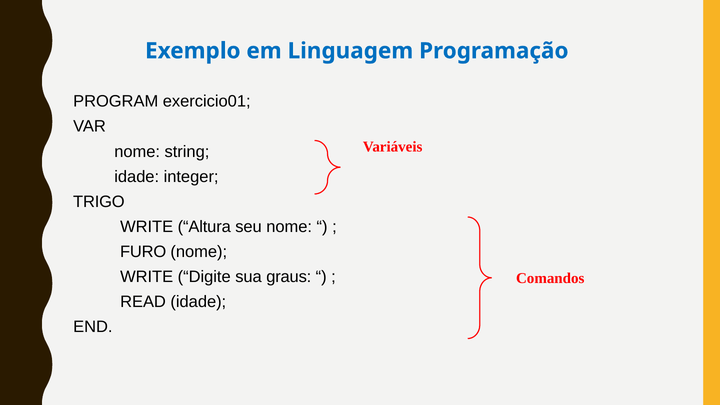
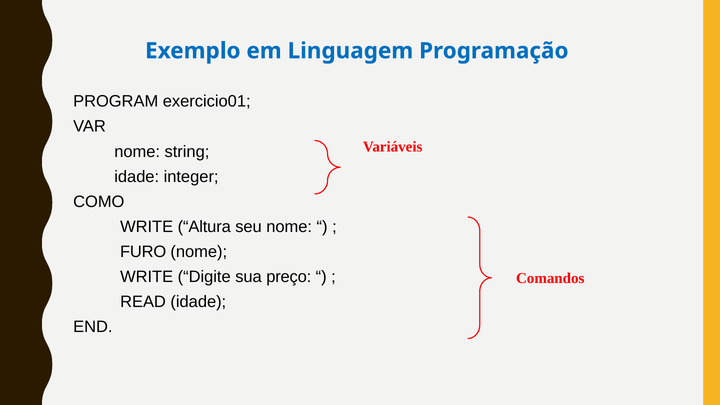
TRIGO: TRIGO -> COMO (99, 202)
graus: graus -> preço (289, 277)
